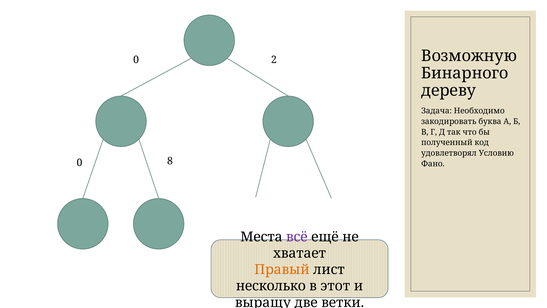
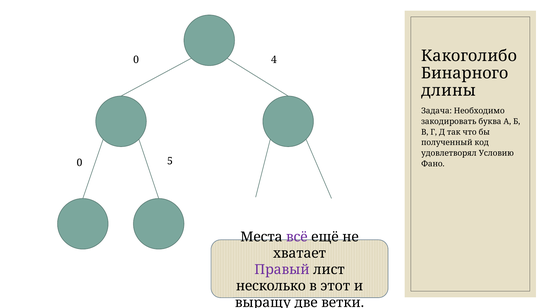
Возможную: Возможную -> Какоголибо (469, 56)
2: 2 -> 4 (274, 60)
дереву: дереву -> длины (449, 90)
8: 8 -> 5 (170, 161)
Правый colour: orange -> purple (282, 269)
